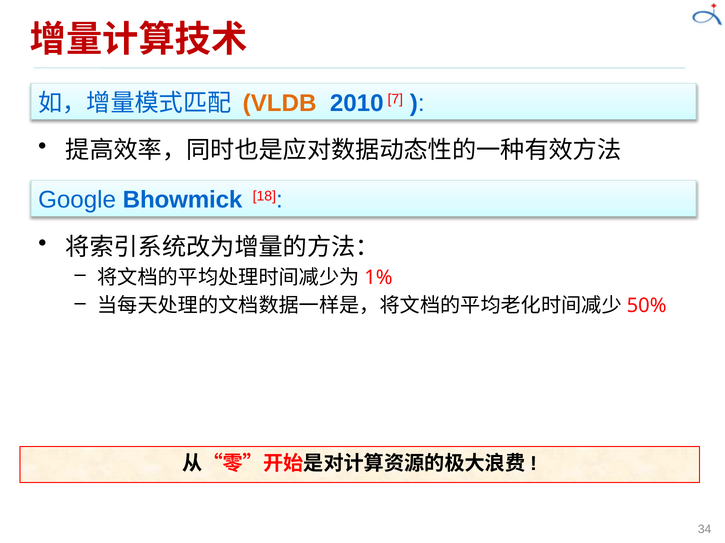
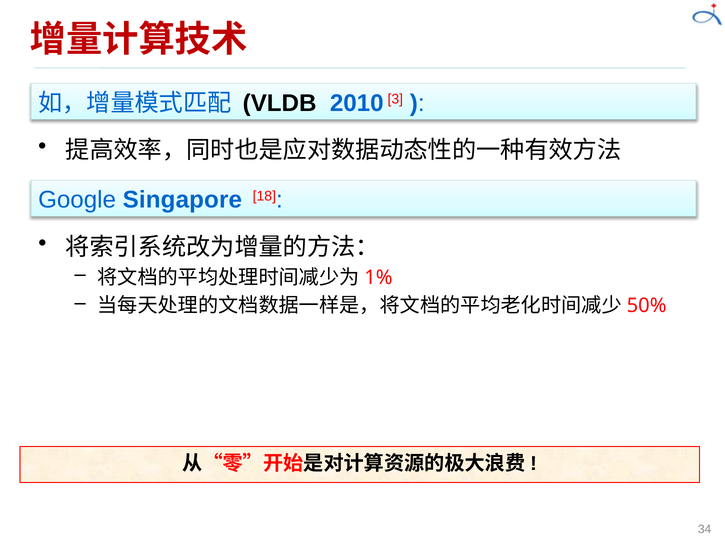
VLDB colour: orange -> black (280, 103)
7: 7 -> 3 (395, 99)
Bhowmick: Bhowmick -> Singapore (182, 200)
